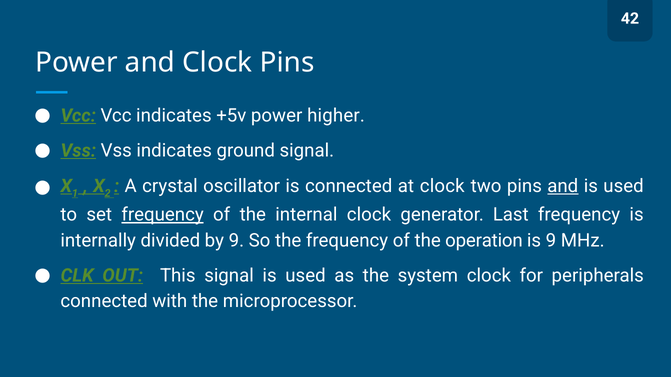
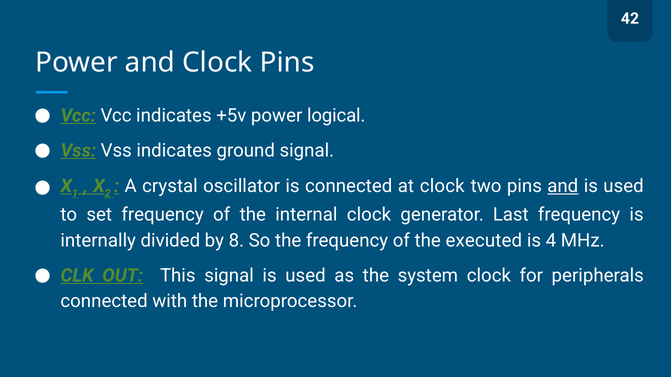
higher: higher -> logical (336, 116)
frequency underline: present -> none (163, 215)
by 9: 9 -> 8 (236, 241)
operation: operation -> executed (484, 241)
is 9: 9 -> 4 (551, 241)
